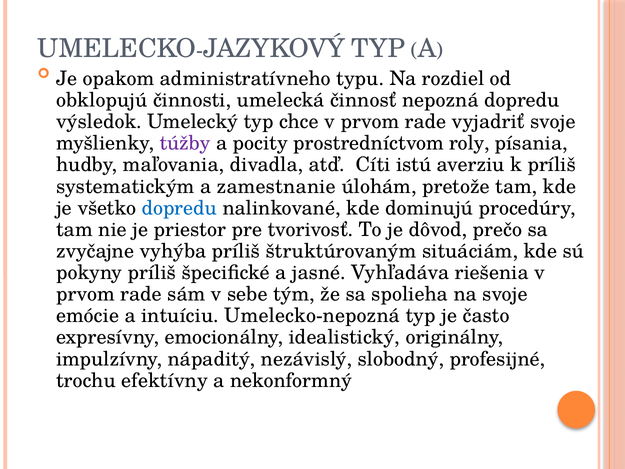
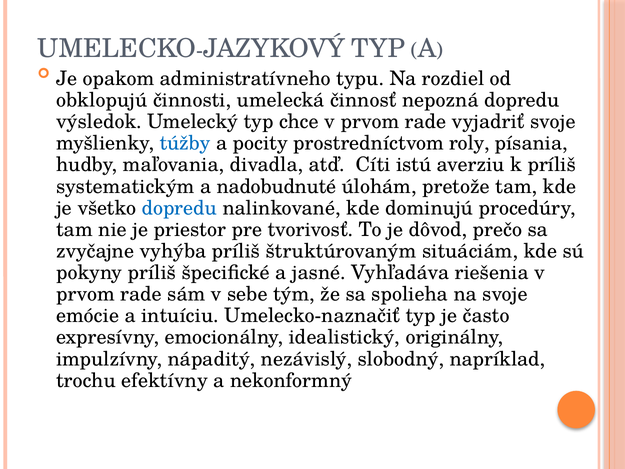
túžby colour: purple -> blue (185, 143)
zamestnanie: zamestnanie -> nadobudnuté (277, 186)
Umelecko-nepozná: Umelecko-nepozná -> Umelecko-naznačiť (312, 316)
profesijné: profesijné -> napríklad (498, 359)
